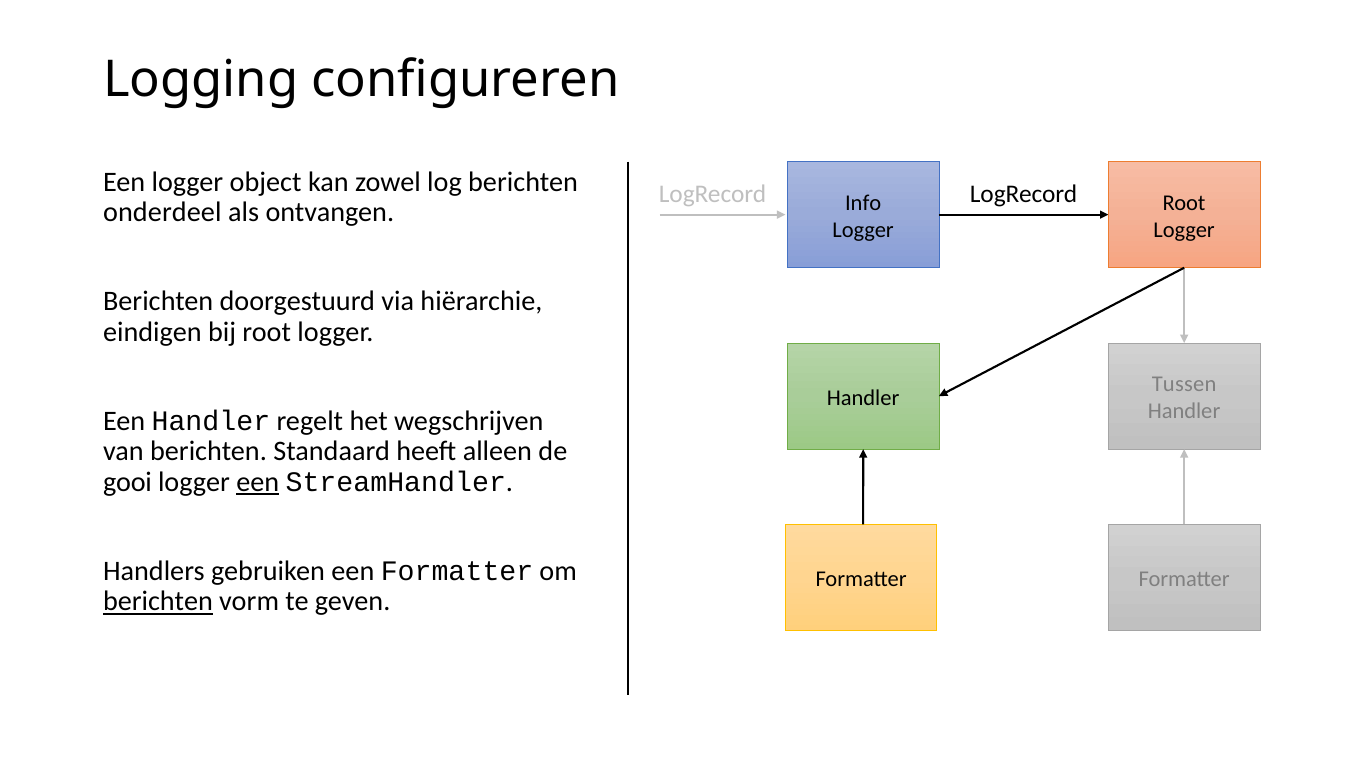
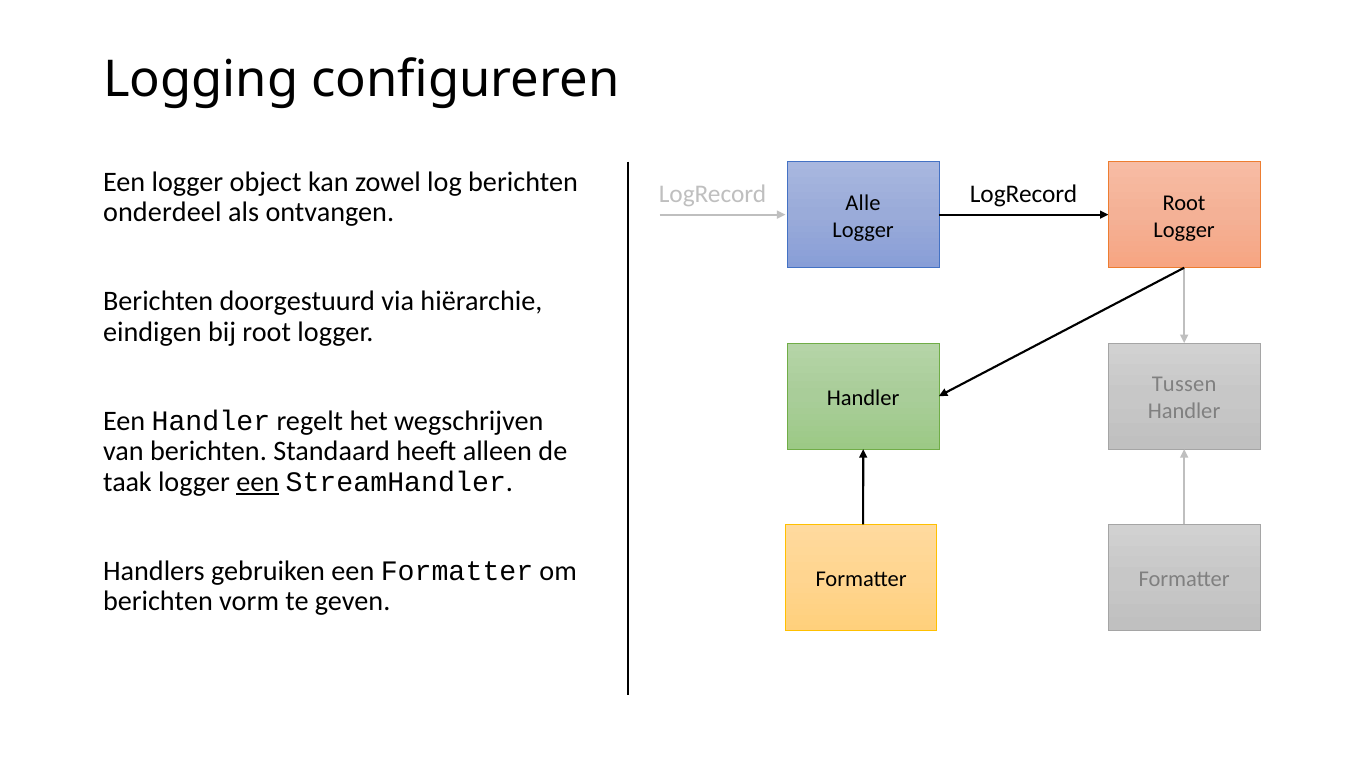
Info: Info -> Alle (863, 203)
gooi: gooi -> taak (127, 482)
berichten underline: present -> none (158, 602)
